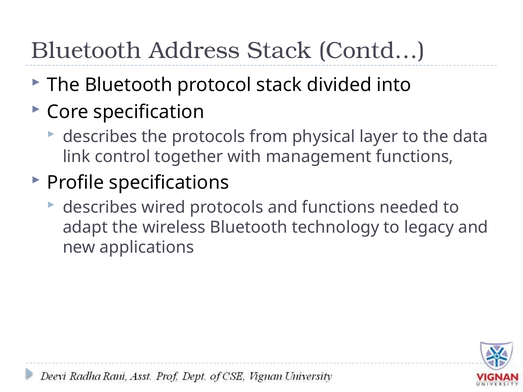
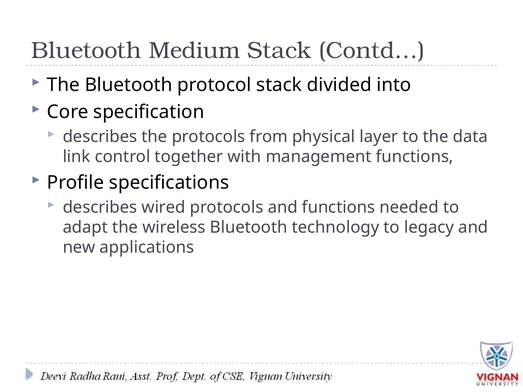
Address: Address -> Medium (195, 50)
